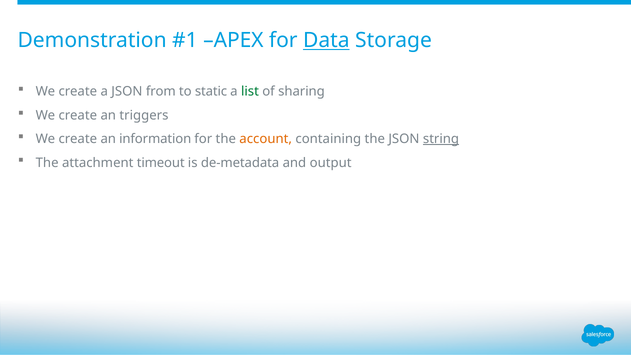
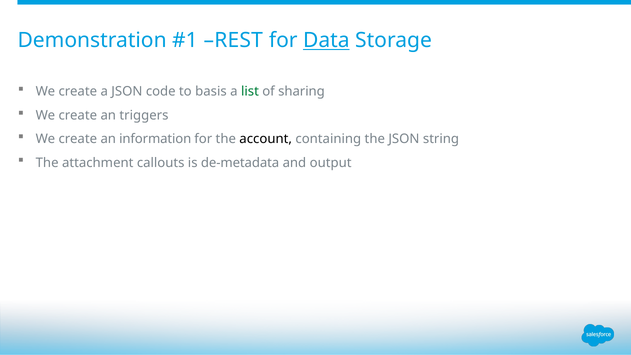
APEX: APEX -> REST (233, 41)
from: from -> code (161, 92)
static: static -> basis (211, 92)
account colour: orange -> black (266, 139)
string underline: present -> none (441, 139)
timeout: timeout -> callouts (161, 163)
